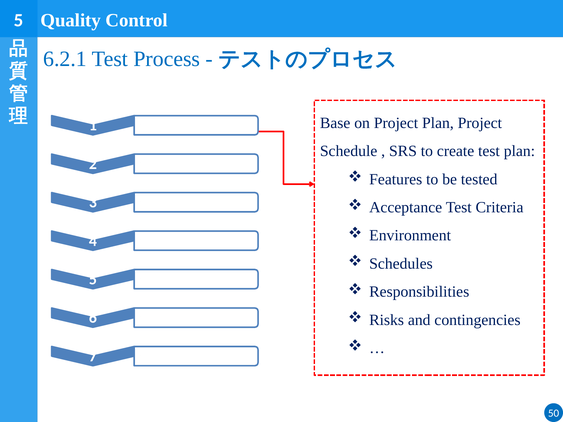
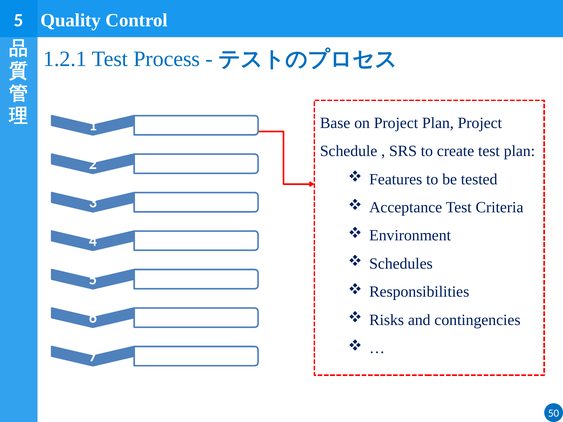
6.2.1: 6.2.1 -> 1.2.1 (65, 59)
